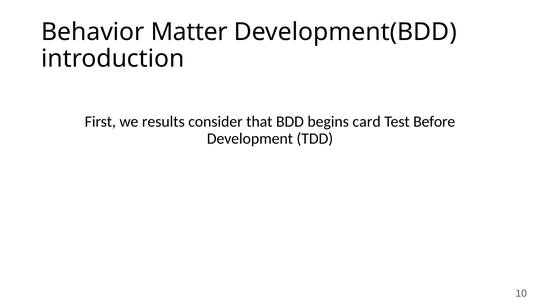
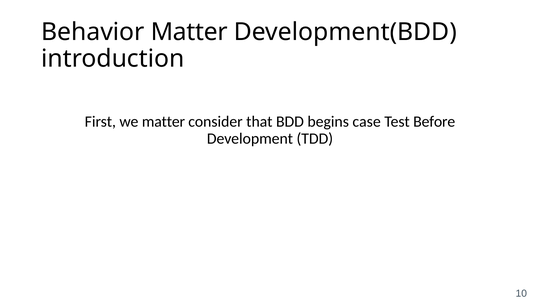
we results: results -> matter (163, 121)
card: card -> case (367, 121)
